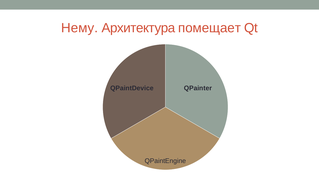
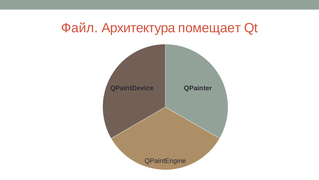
Нему: Нему -> Файл (80, 28)
